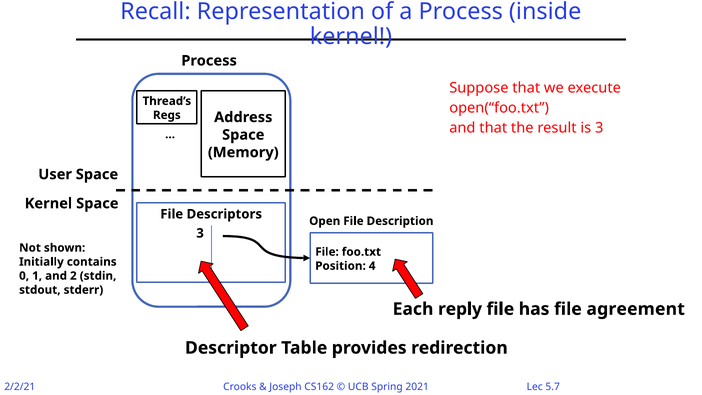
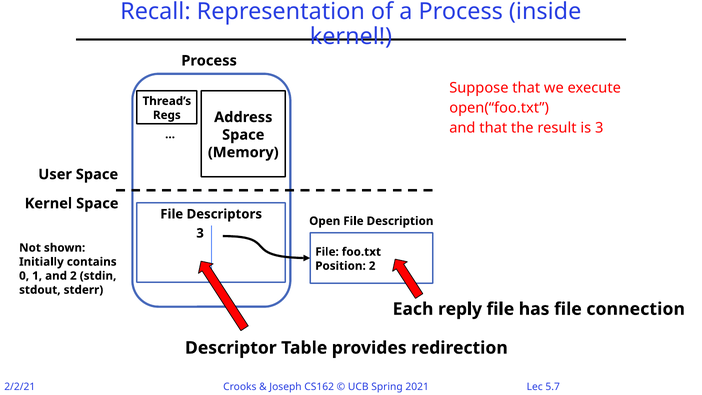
Position 4: 4 -> 2 (372, 266)
agreement: agreement -> connection (636, 309)
